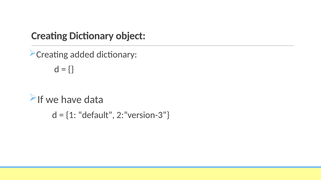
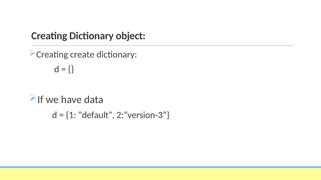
added: added -> create (82, 55)
